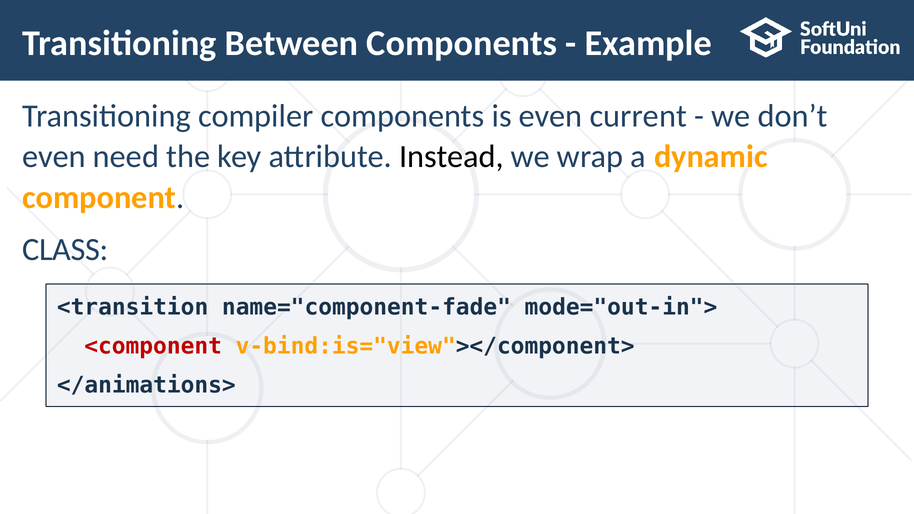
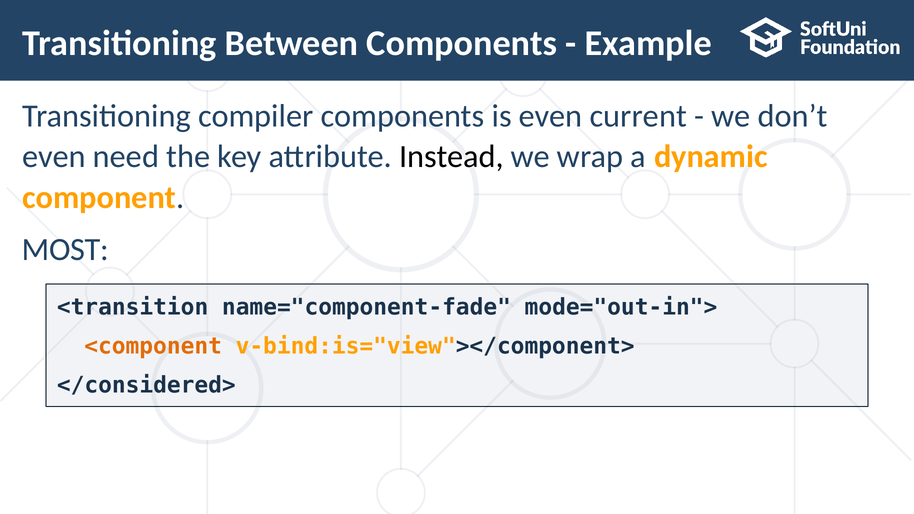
CLASS: CLASS -> MOST (65, 250)
<component colour: red -> orange (153, 346)
</animations>: </animations> -> </considered> (146, 385)
